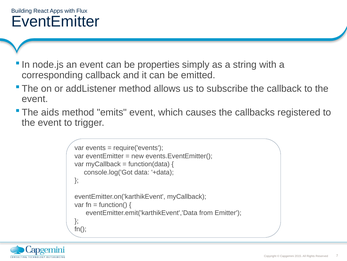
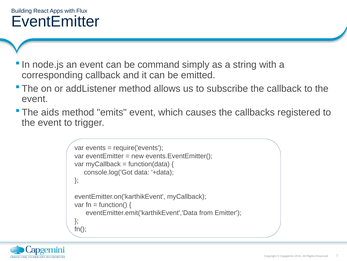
properties: properties -> command (159, 65)
